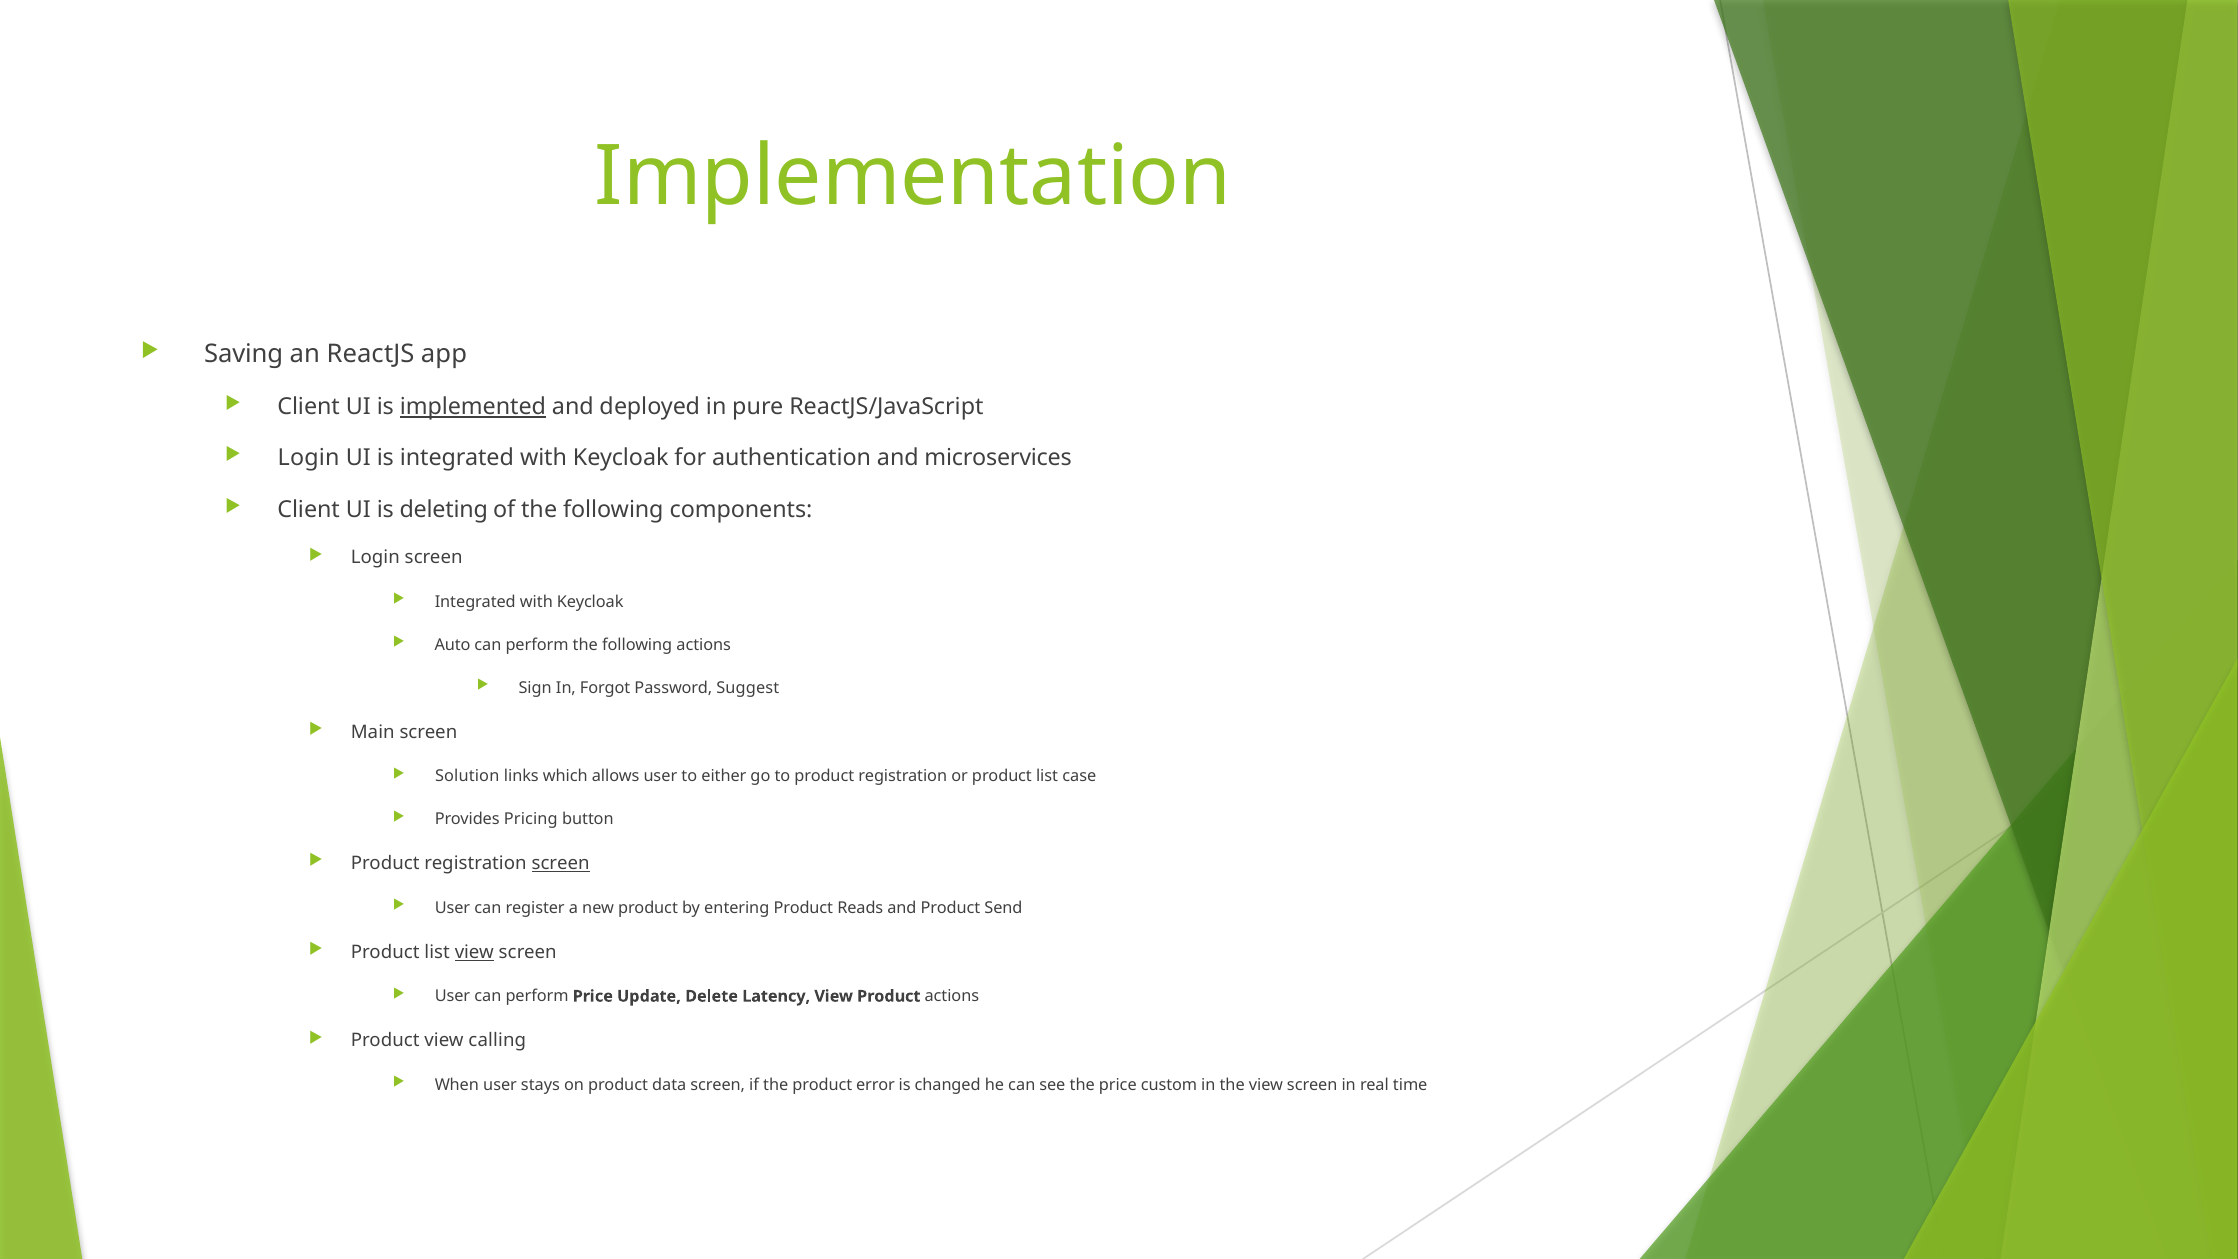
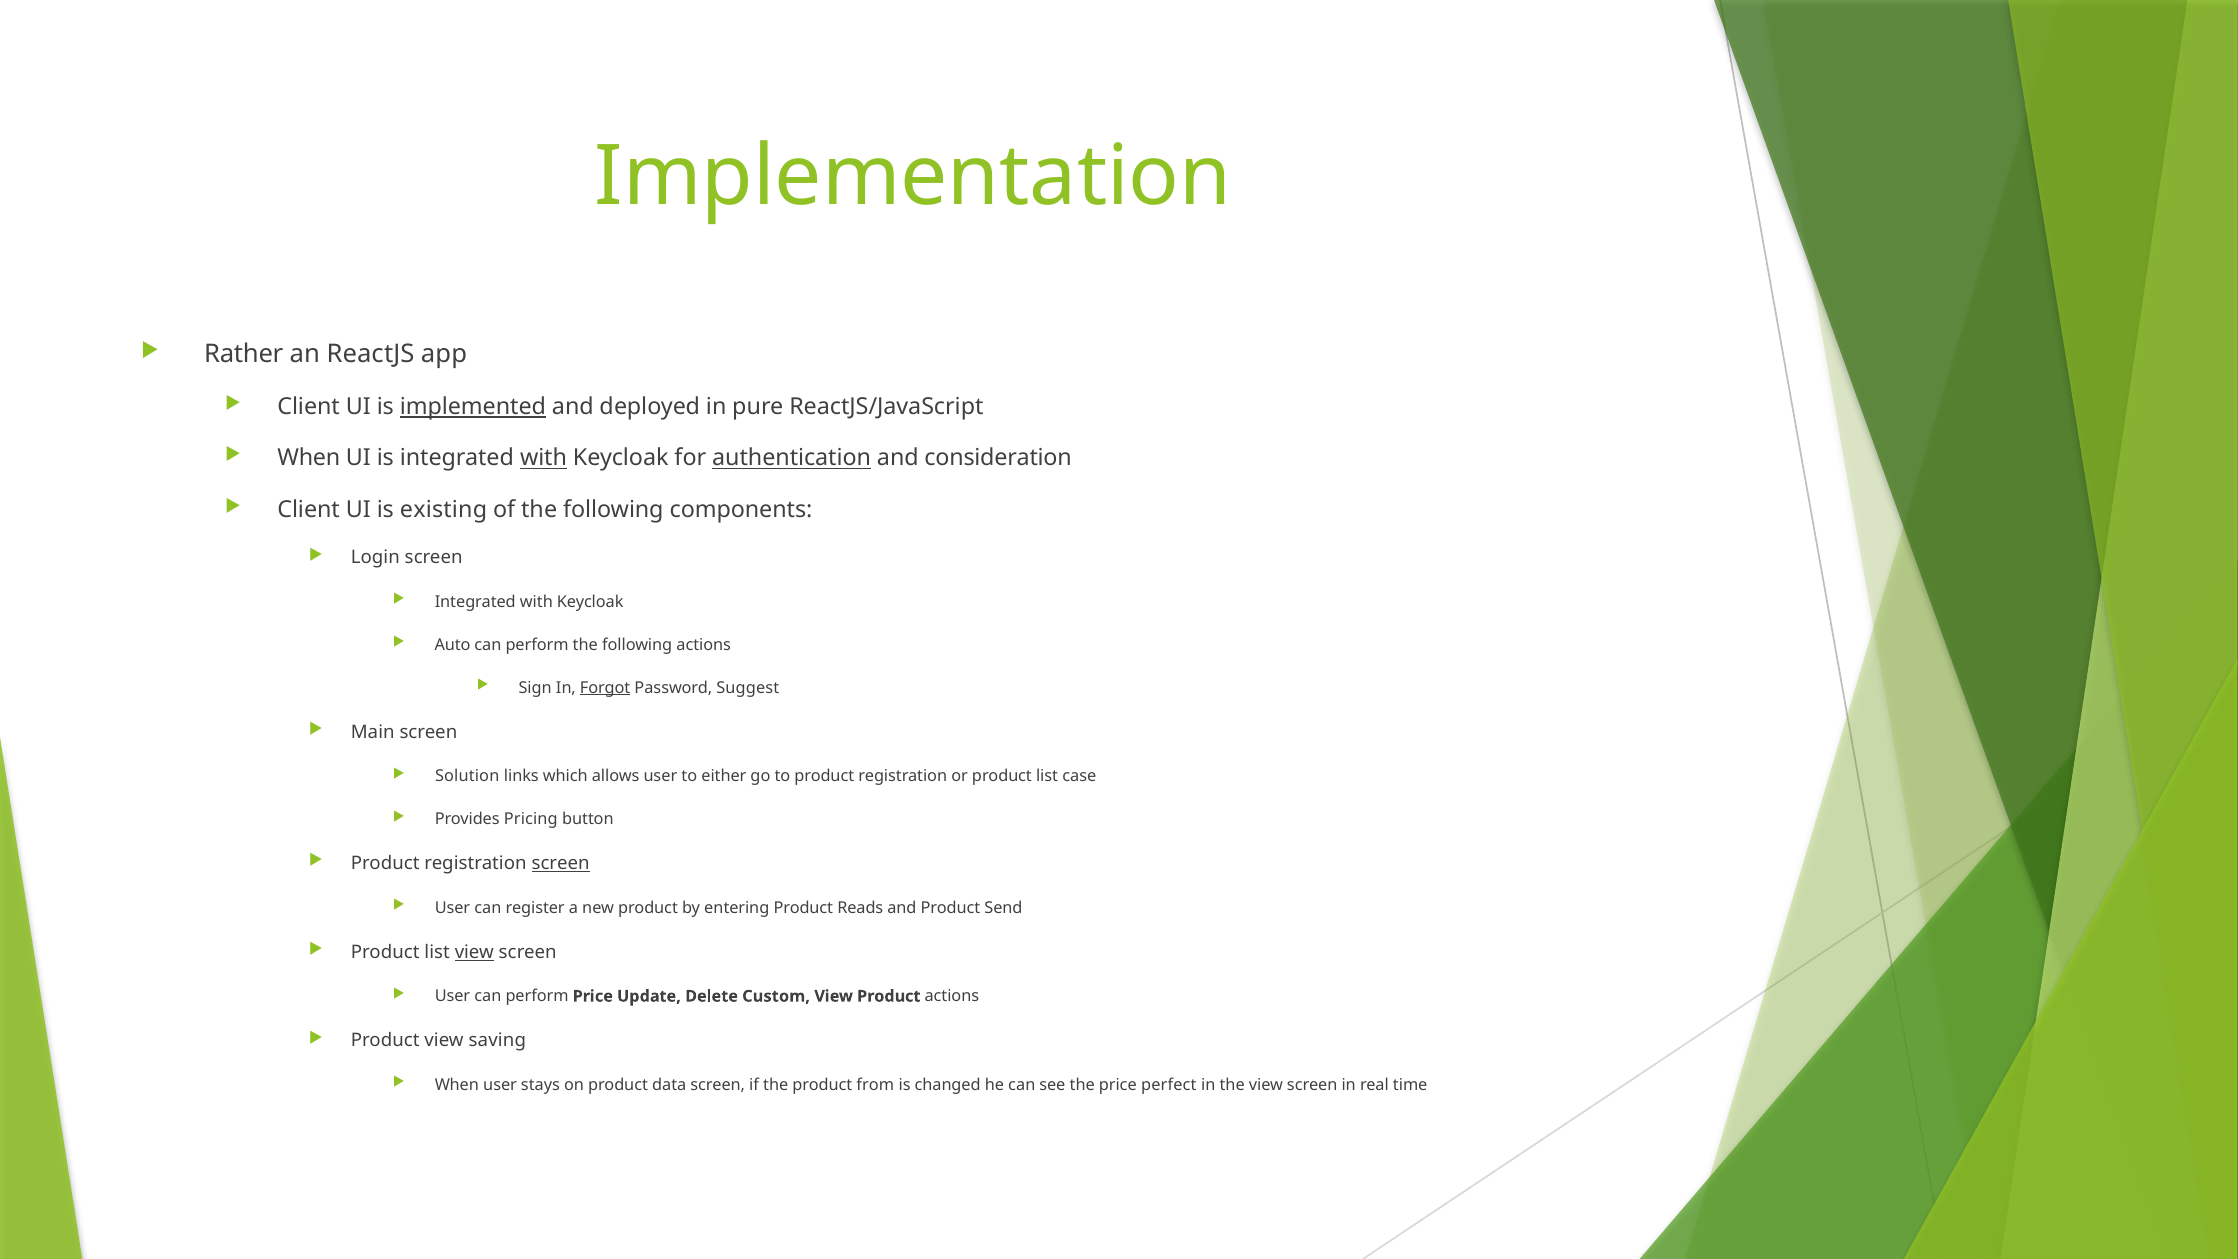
Saving: Saving -> Rather (244, 354)
Login: Login -> When (309, 458)
with underline: none -> present (544, 458)
authentication underline: none -> present (792, 458)
microservices: microservices -> consideration (998, 458)
deleting: deleting -> existing (444, 510)
Forgot underline: none -> present (605, 688)
Latency: Latency -> Custom (776, 996)
calling: calling -> saving (497, 1041)
error: error -> from (875, 1085)
custom: custom -> perfect (1169, 1085)
